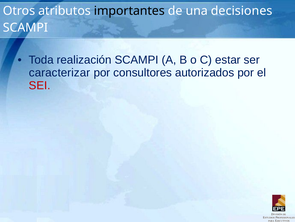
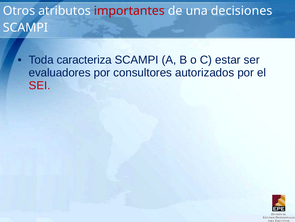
importantes colour: black -> red (129, 11)
realización: realización -> caracteriza (84, 60)
caracterizar: caracterizar -> evaluadores (60, 72)
